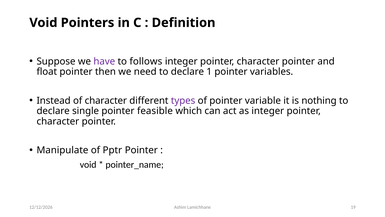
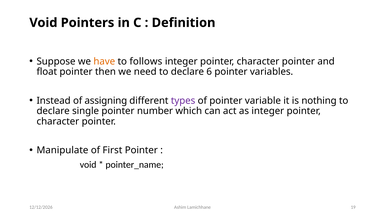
have colour: purple -> orange (104, 61)
1: 1 -> 6 (209, 72)
of character: character -> assigning (106, 100)
feasible: feasible -> number (155, 111)
Pptr: Pptr -> First (112, 150)
